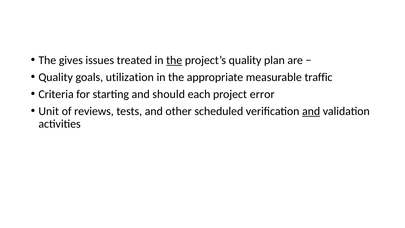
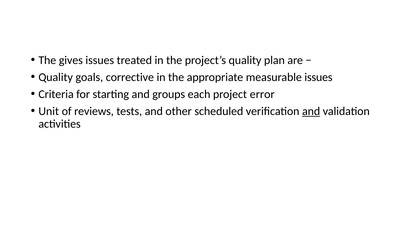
the underline: present -> none (174, 60)
utilization: utilization -> corrective (130, 77)
measurable traffic: traffic -> issues (318, 77)
should: should -> groups (169, 94)
